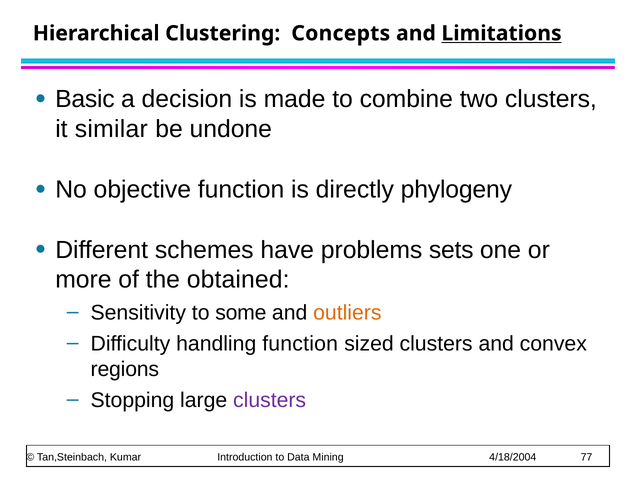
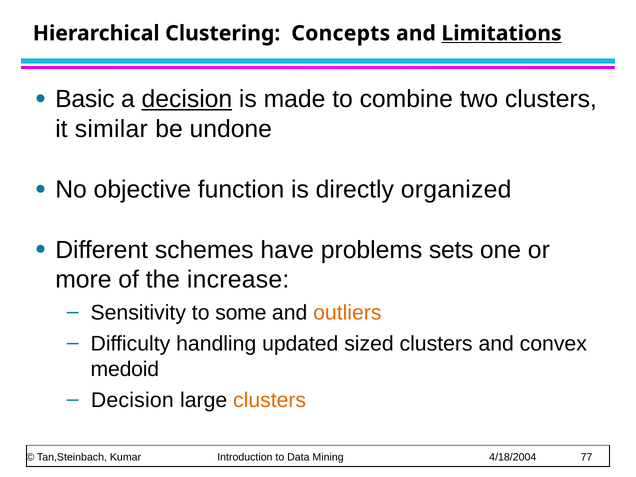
decision underline: none -> present (187, 99)
phylogeny: phylogeny -> organized (456, 189)
obtained: obtained -> increase (238, 280)
handling function: function -> updated (300, 344)
regions: regions -> medoid (125, 369)
Stopping: Stopping -> Decision (132, 400)
clusters colour: purple -> orange (270, 400)
